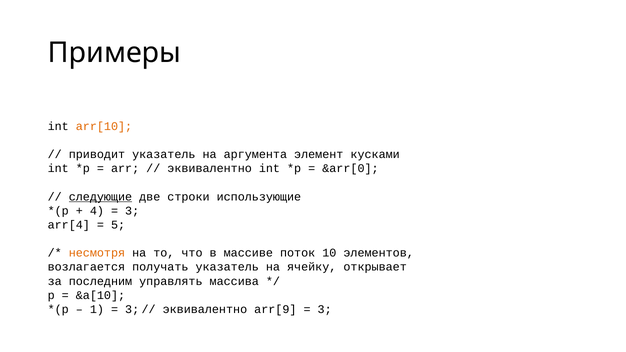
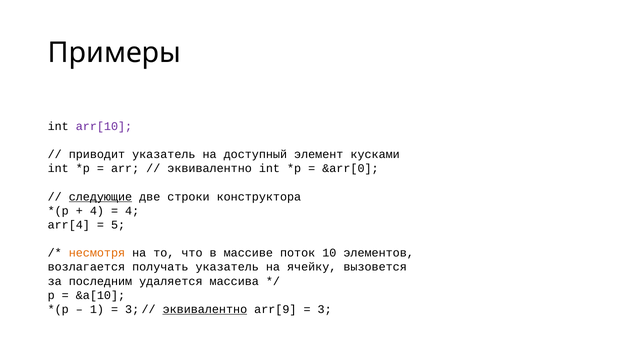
arr[10 colour: orange -> purple (104, 126)
аргумента: аргумента -> доступный (255, 154)
использующие: использующие -> конструктора (259, 197)
3: 3 -> 4 (132, 211)
открывает: открывает -> вызовется (375, 267)
управлять: управлять -> удаляется (171, 281)
эквивалентно underline: none -> present (205, 309)
